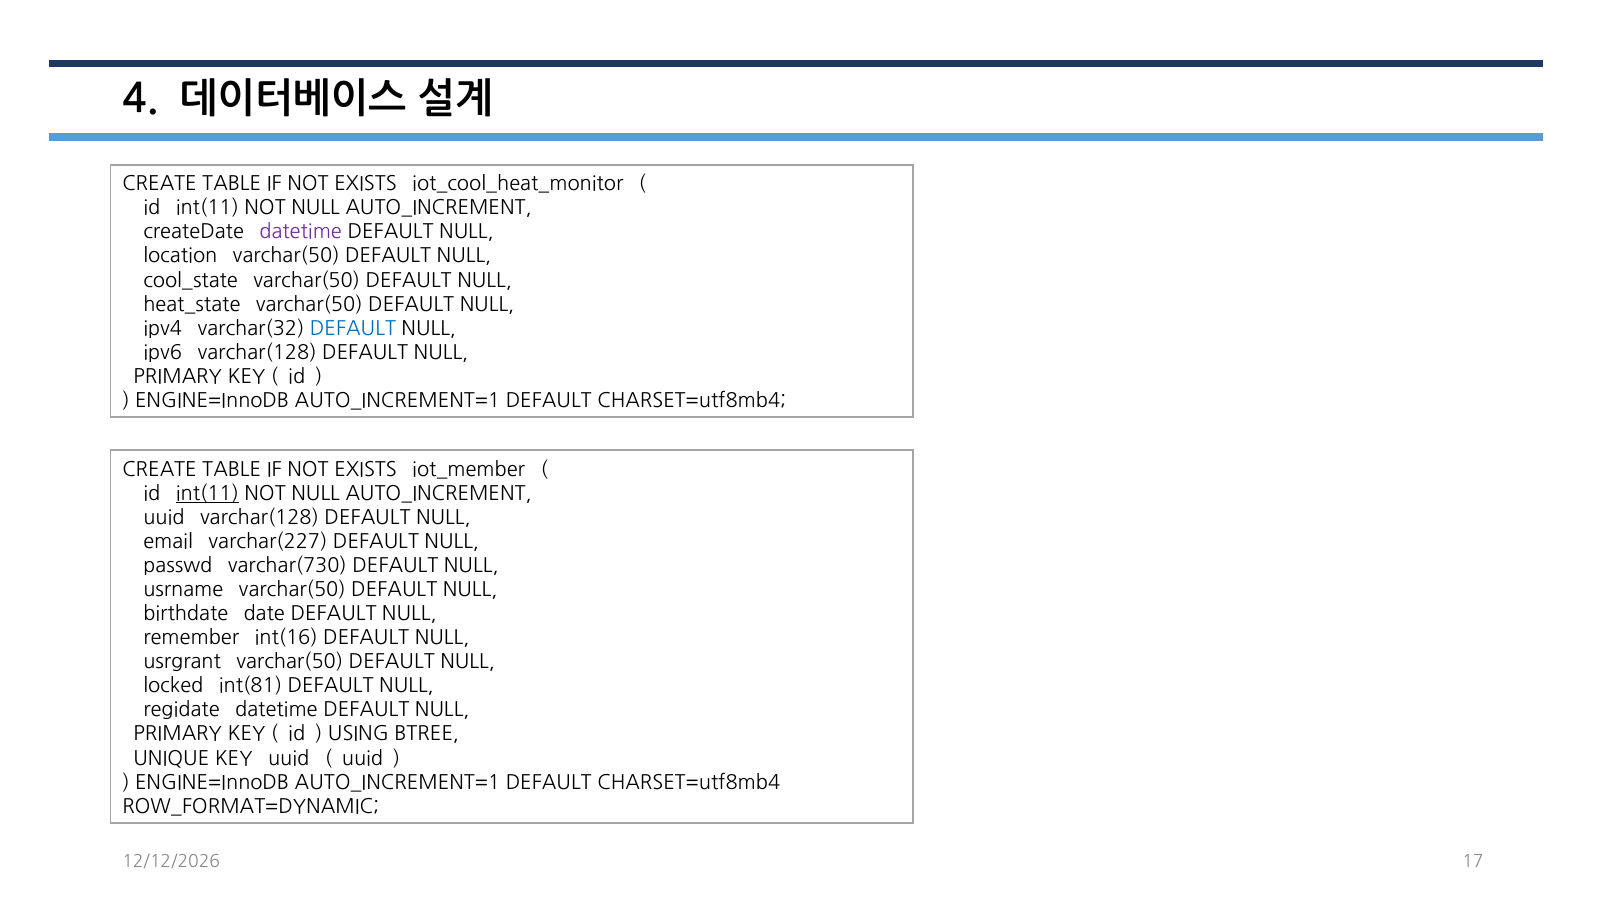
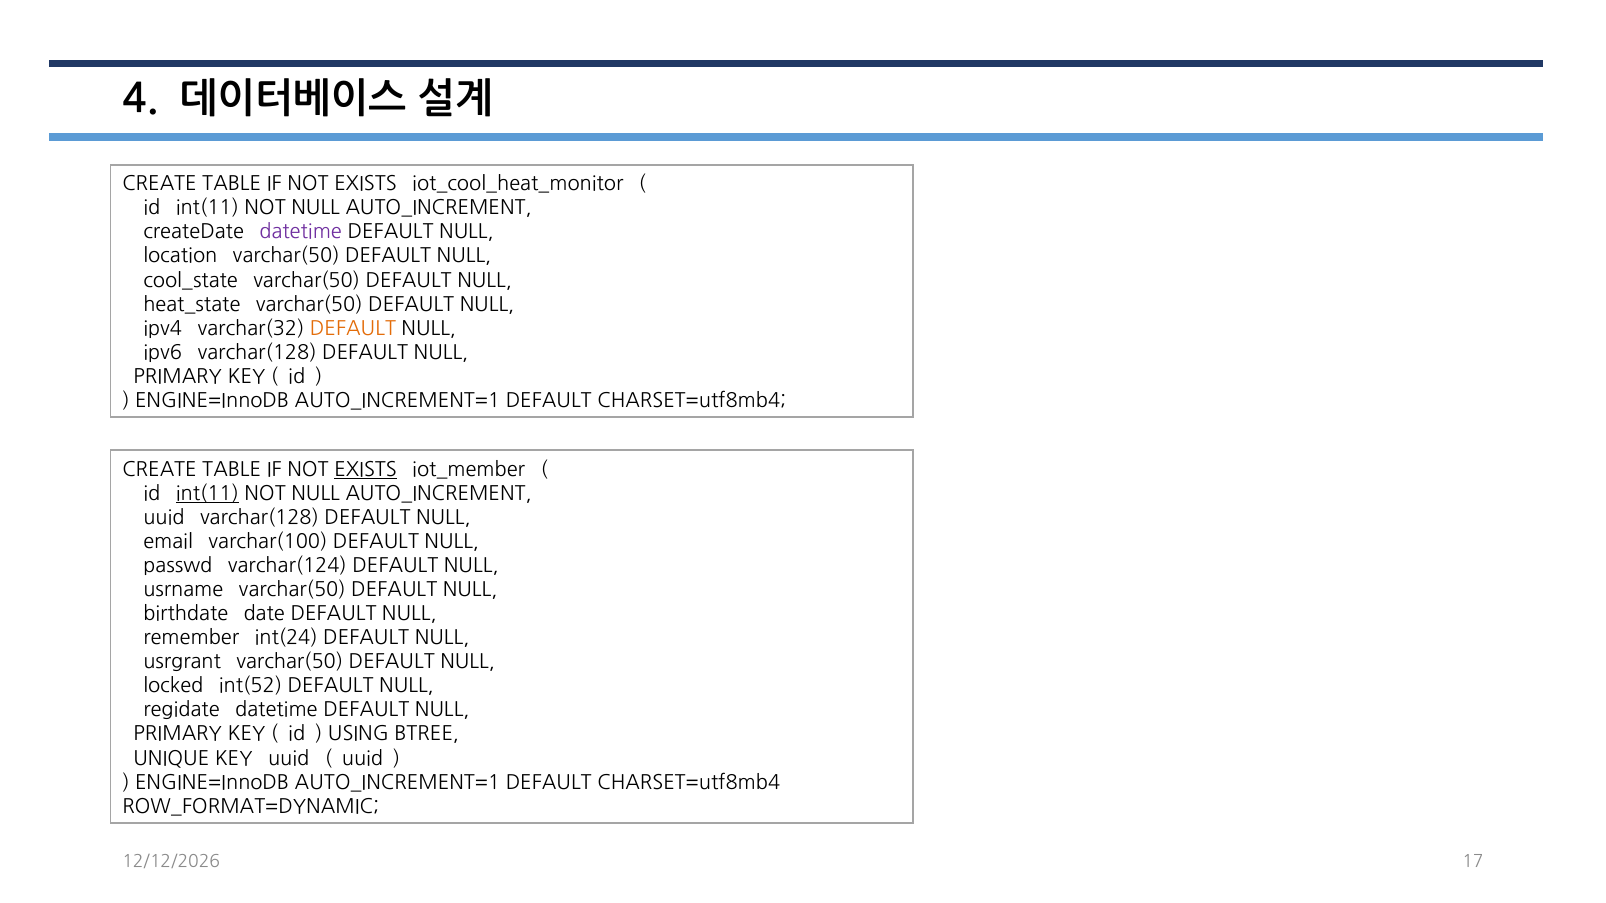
DEFAULT colour: blue -> orange (353, 329)
EXISTS underline: none -> present (366, 470)
varchar(227: varchar(227 -> varchar(100 (268, 542)
varchar(730: varchar(730 -> varchar(124 (287, 566)
int(16: int(16 -> int(24 (286, 638)
int(81: int(81 -> int(52 (250, 686)
